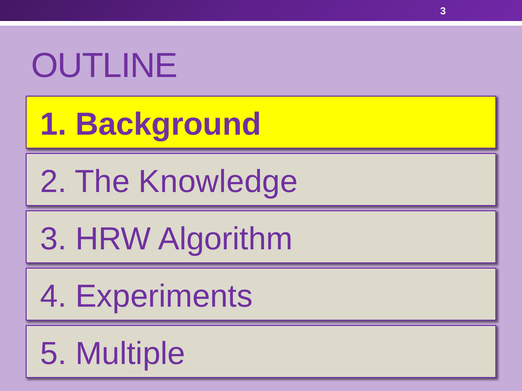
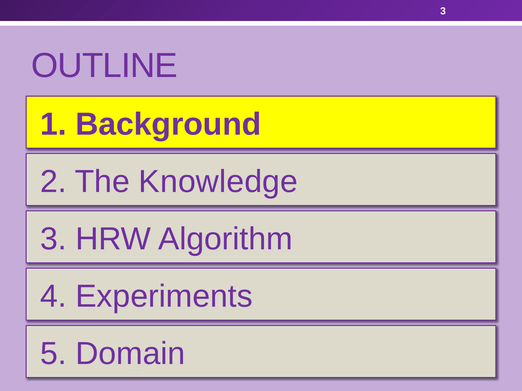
Multiple: Multiple -> Domain (130, 354)
